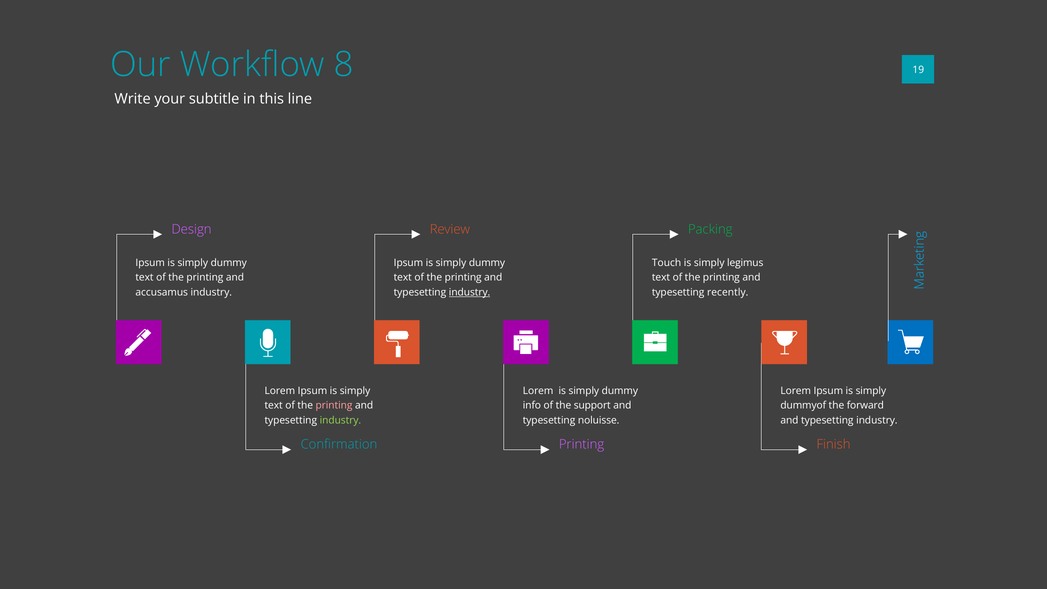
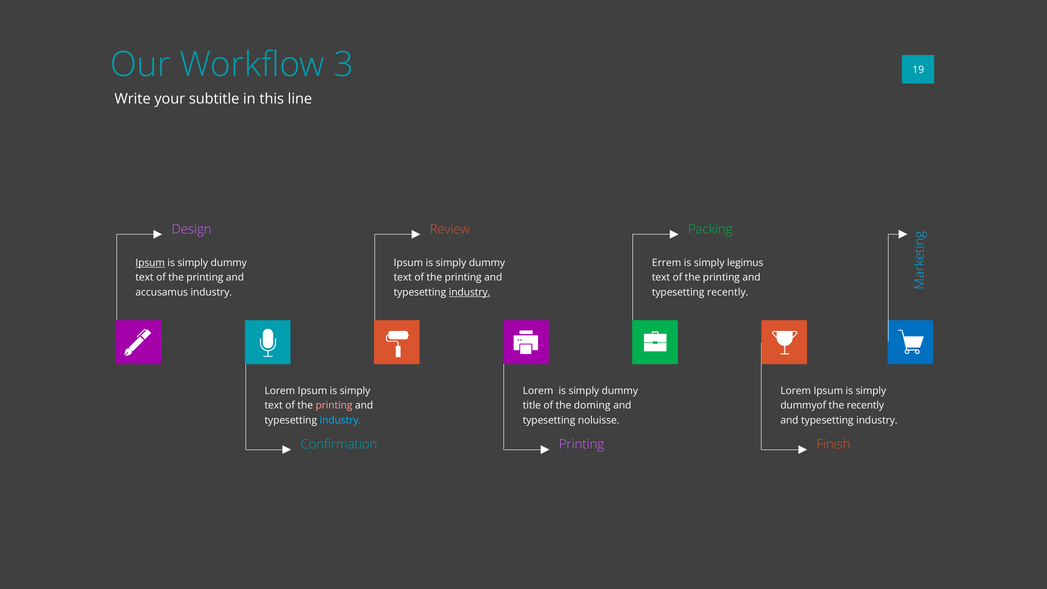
8: 8 -> 3 (344, 65)
Ipsum underline: none -> present (150, 263)
Touch: Touch -> Errem (667, 263)
info: info -> title (532, 406)
support: support -> doming (592, 406)
the forward: forward -> recently (865, 406)
industry colour: light green -> light blue (340, 420)
